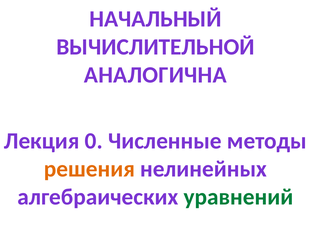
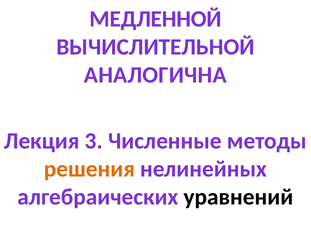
НАЧАЛЬНЫЙ: НАЧАЛЬНЫЙ -> МЕДЛЕННОЙ (156, 19)
0: 0 -> 3 (94, 141)
уравнений colour: green -> black (238, 197)
